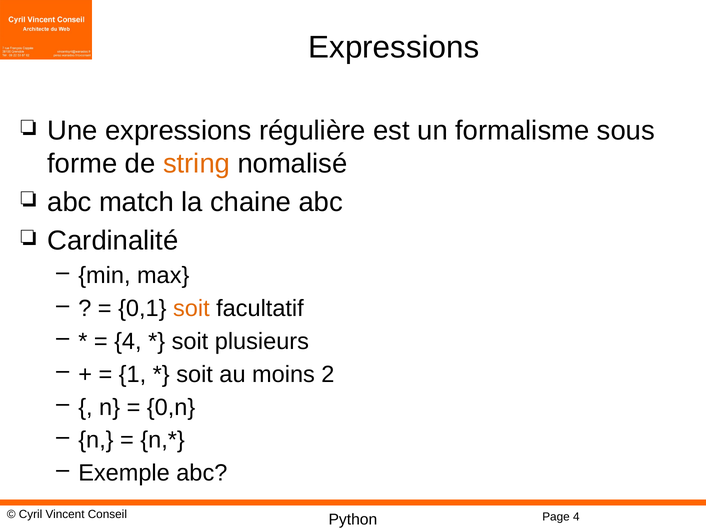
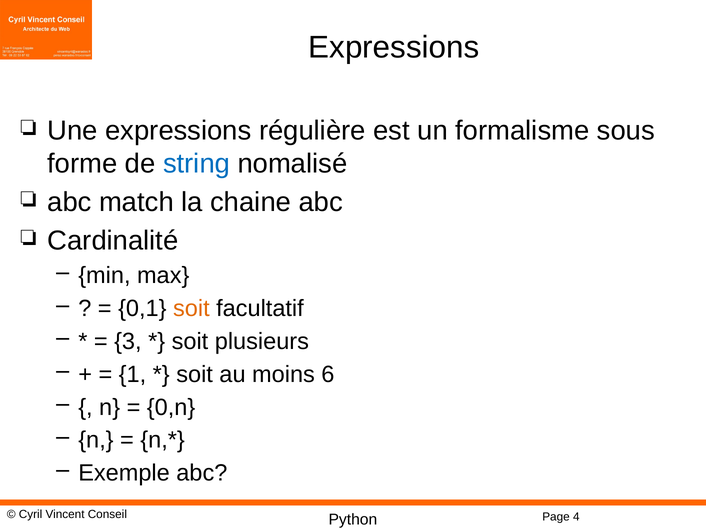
string colour: orange -> blue (197, 164)
4: 4 -> 3 (128, 342)
2: 2 -> 6 (328, 375)
